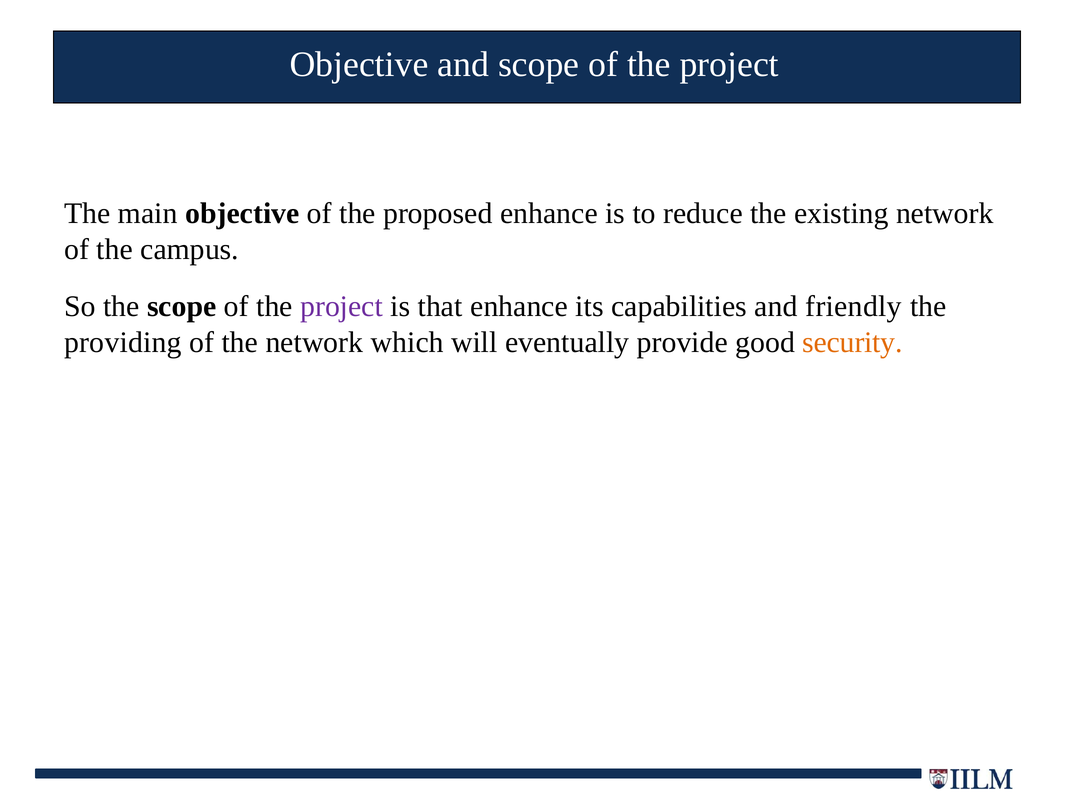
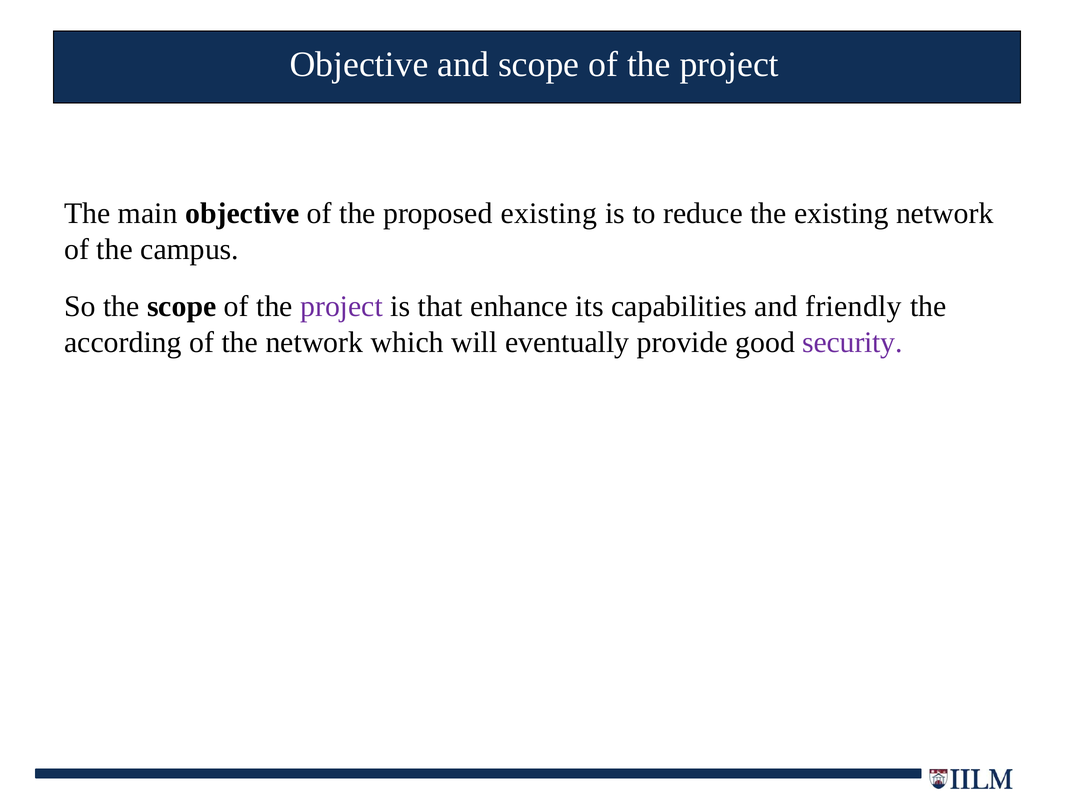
proposed enhance: enhance -> existing (549, 214)
providing: providing -> according (123, 342)
security colour: orange -> purple (853, 342)
